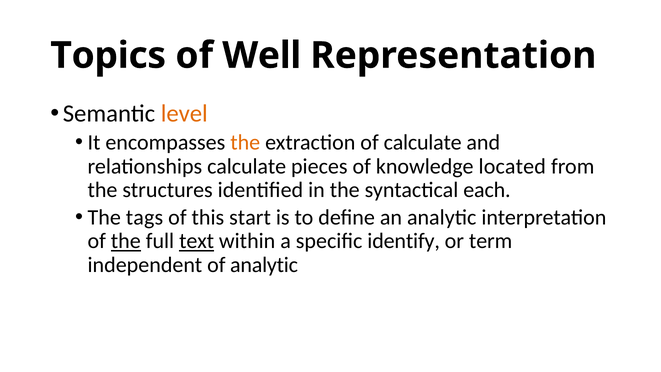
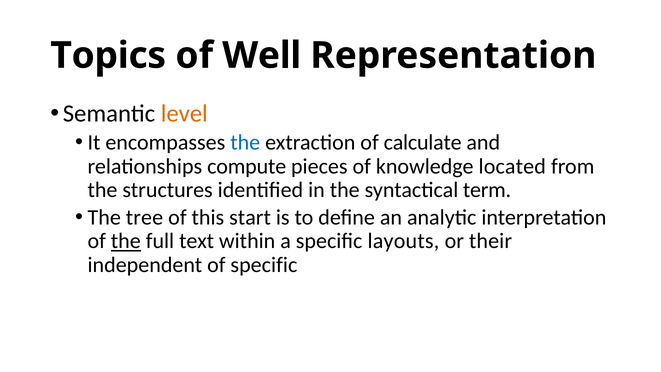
the colour: orange -> blue (245, 142)
relationships calculate: calculate -> compute (247, 166)
each: each -> term (487, 190)
tags: tags -> tree (144, 217)
text underline: present -> none (197, 241)
identify: identify -> layouts (403, 241)
term: term -> their (491, 241)
of analytic: analytic -> specific (264, 265)
